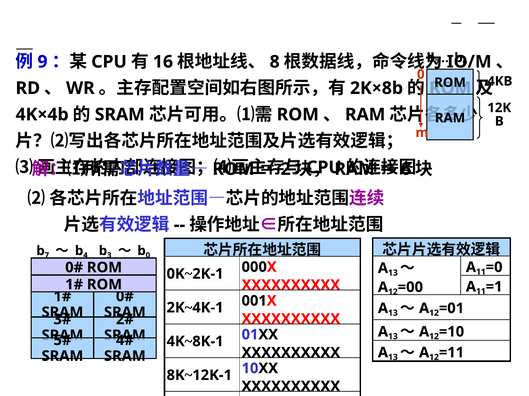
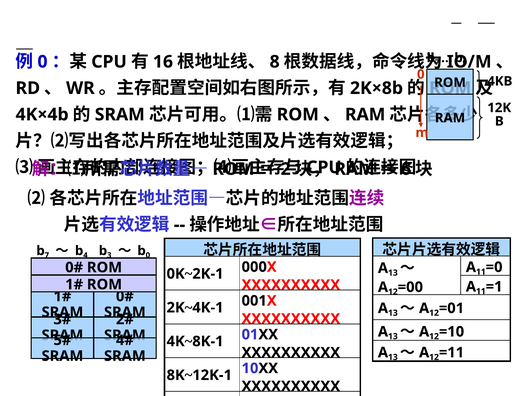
9: 9 -> 0 (42, 62)
